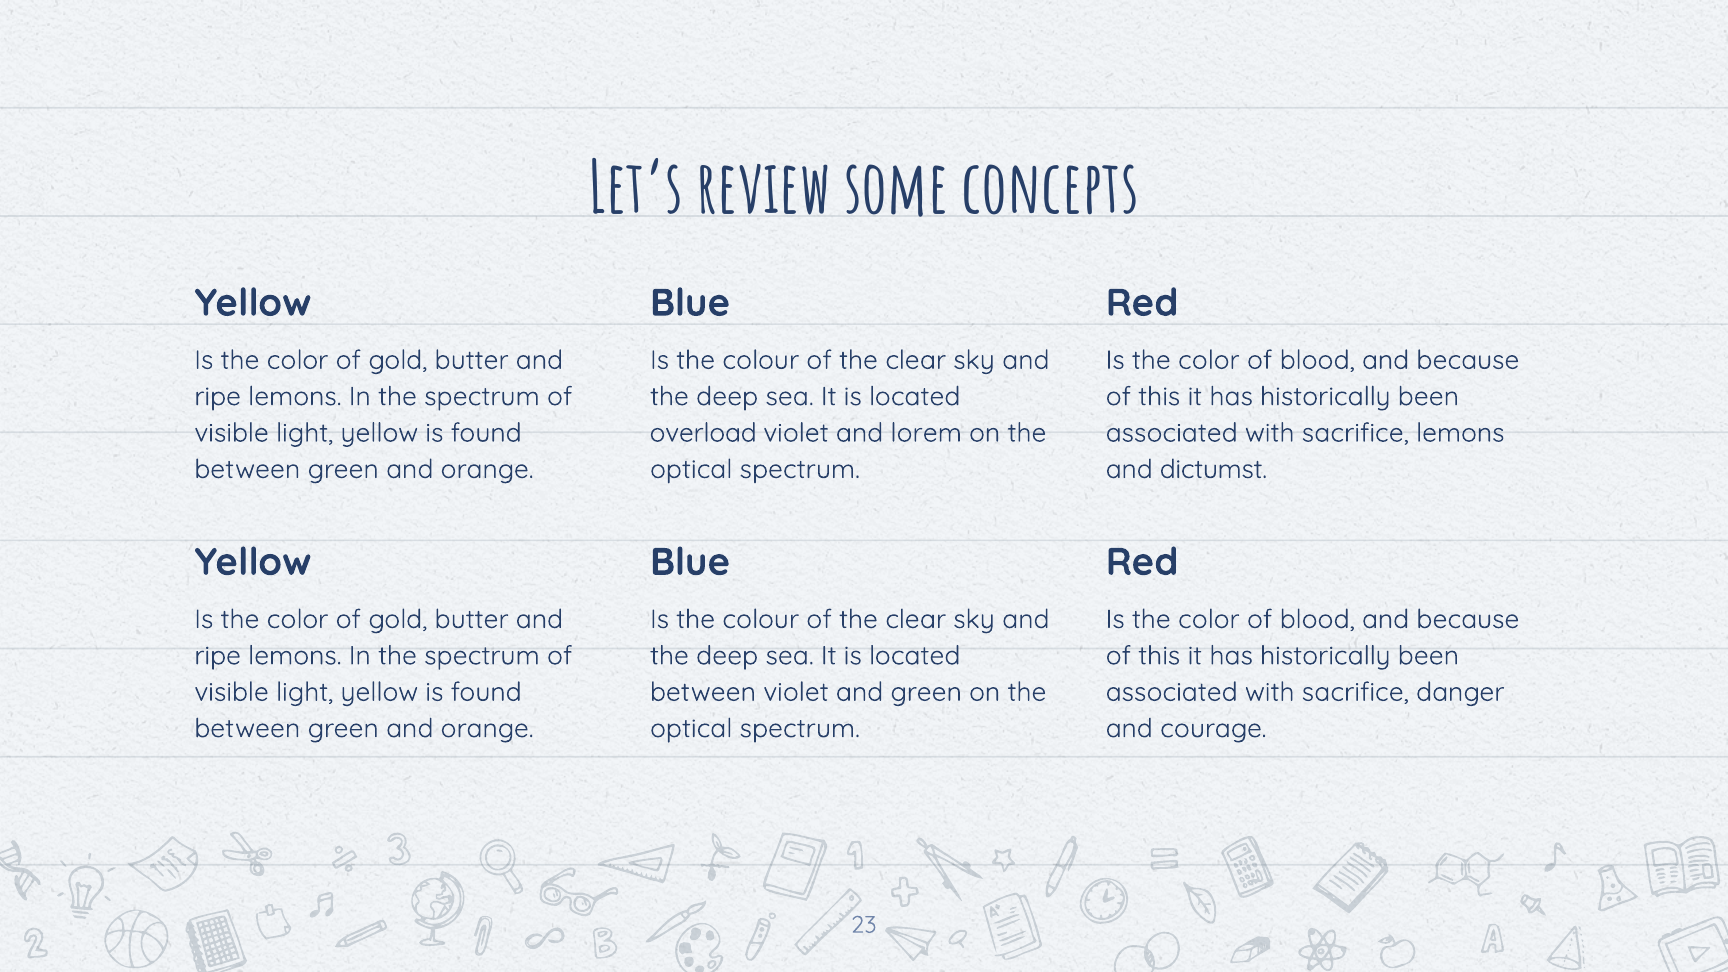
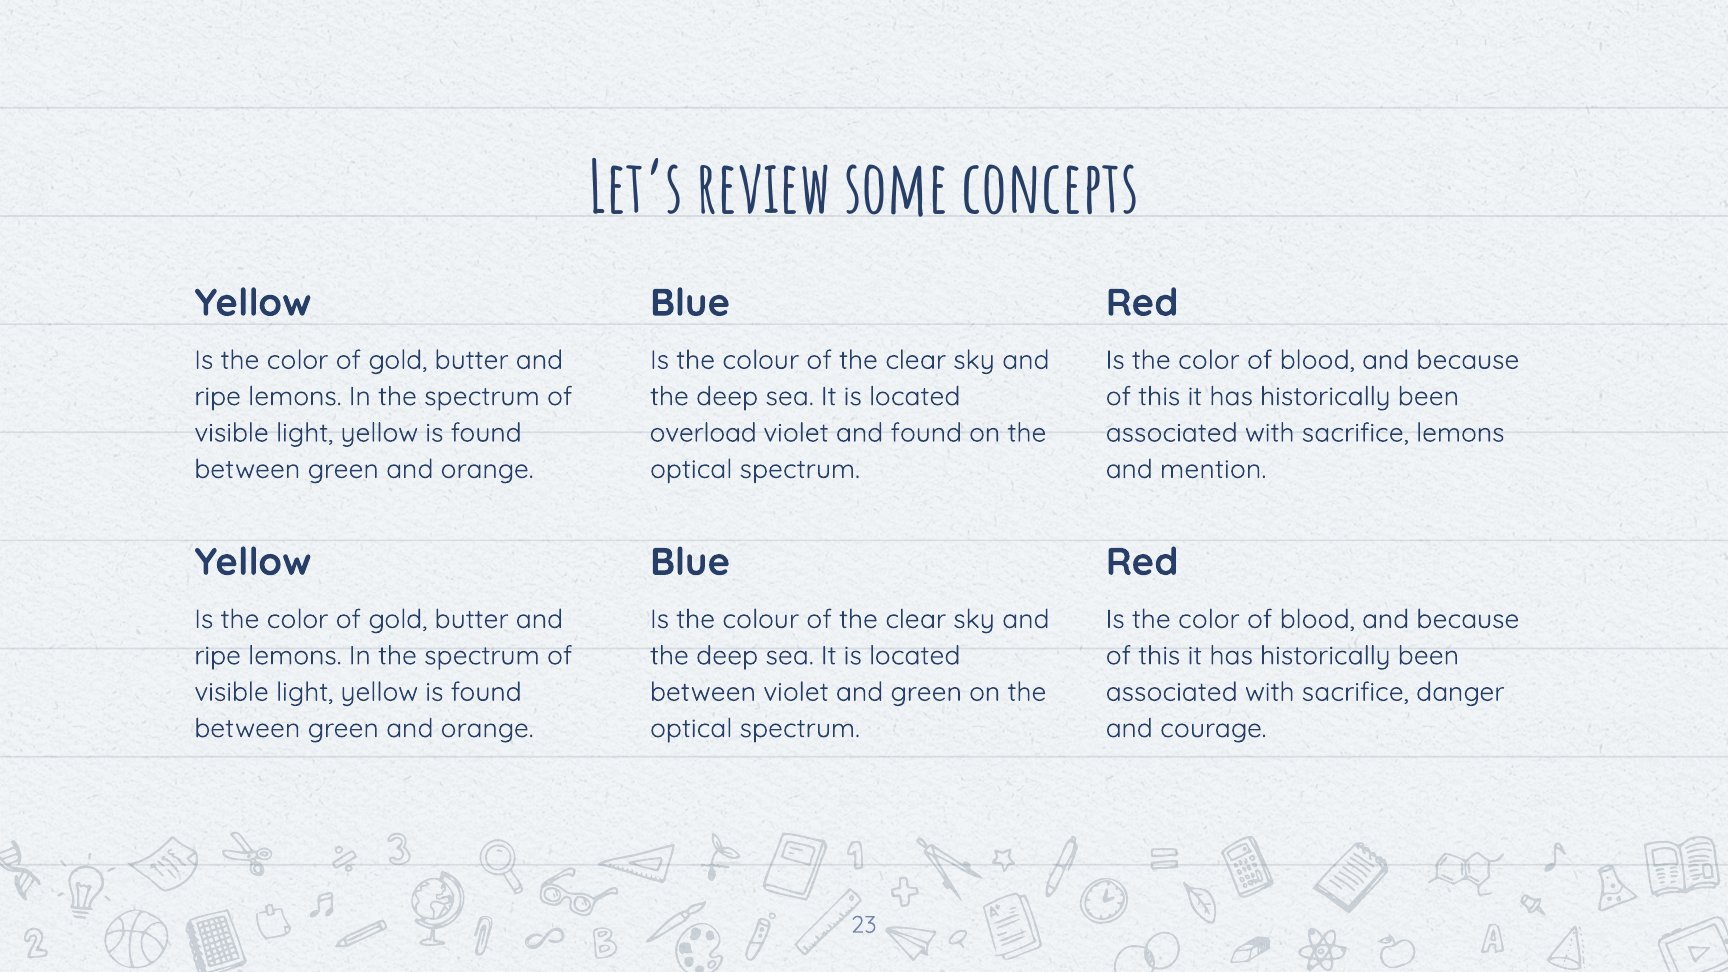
and lorem: lorem -> found (926, 433)
dictumst: dictumst -> mention (1213, 469)
